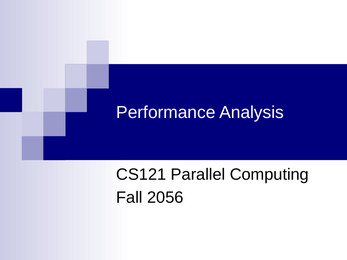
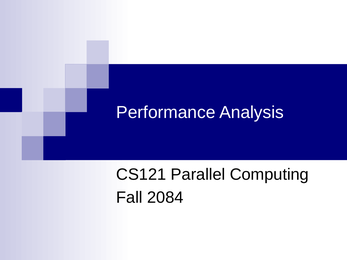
2056: 2056 -> 2084 (165, 198)
